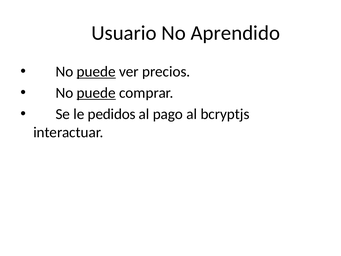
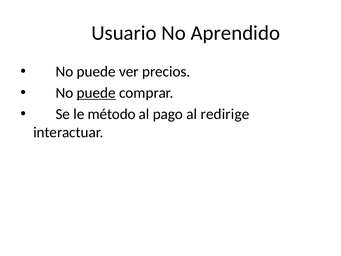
puede underline: present -> none (96, 72)
pedidos: pedidos -> método (112, 114)
bcryptjs: bcryptjs -> redirige (225, 114)
